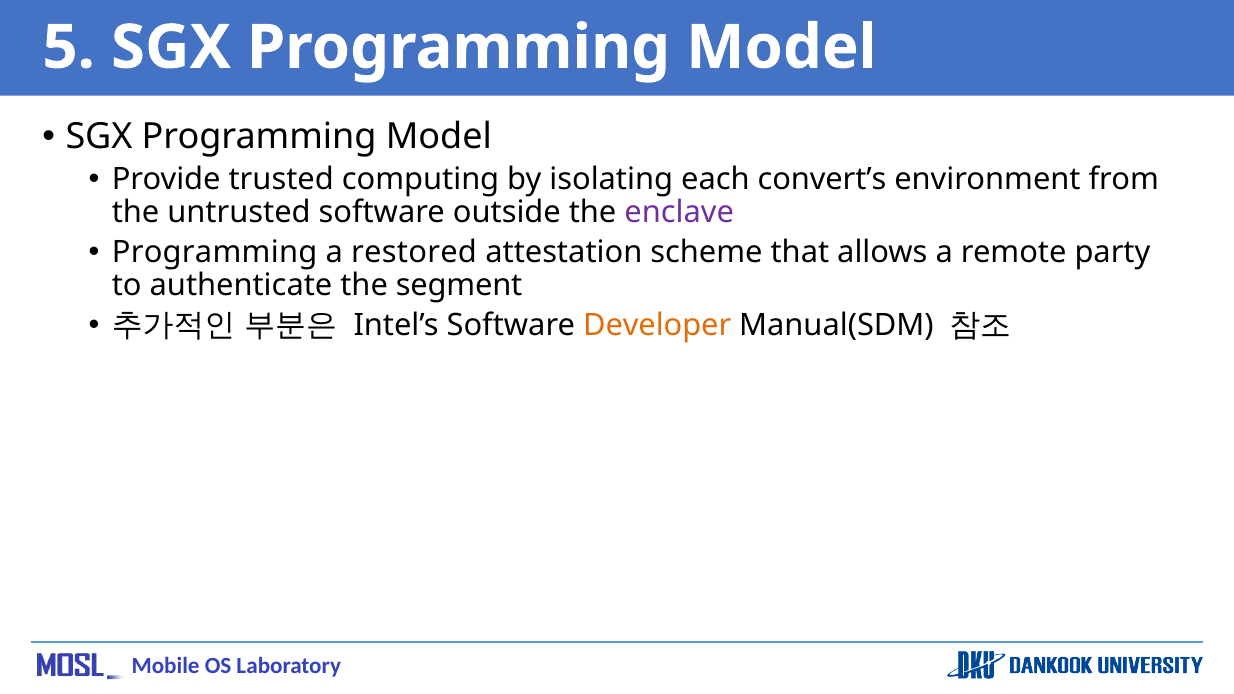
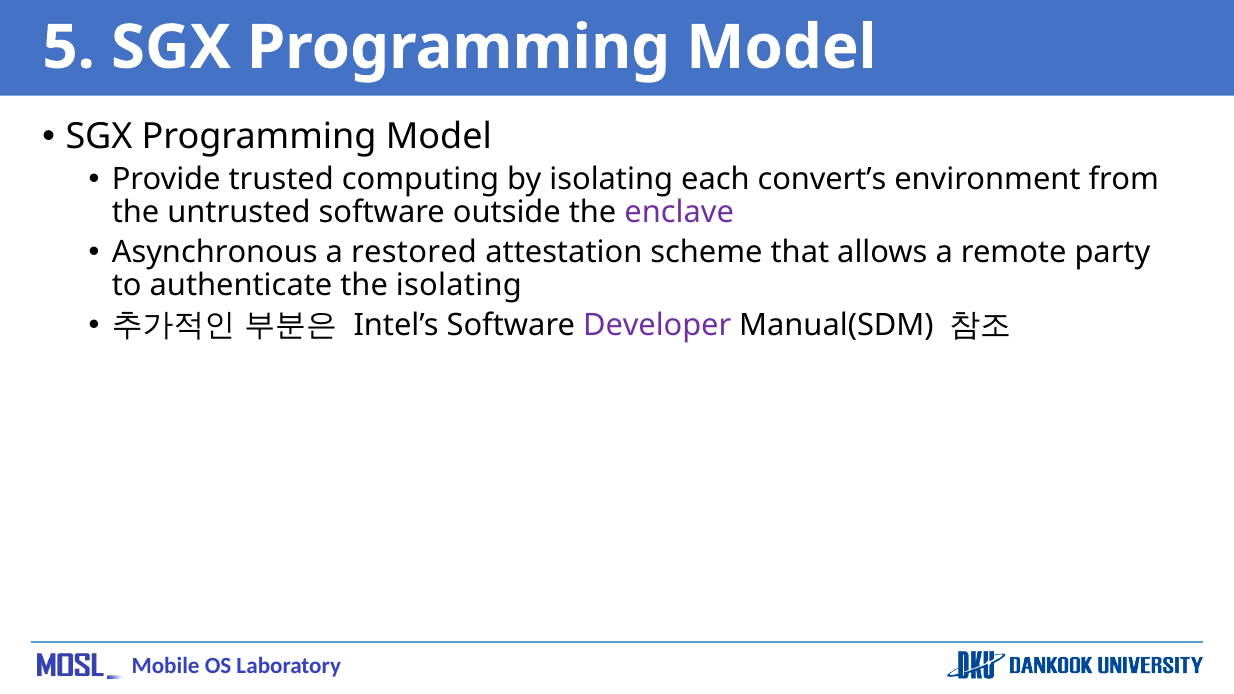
Programming: Programming -> Asynchronous (215, 252)
the segment: segment -> isolating (459, 285)
Developer colour: orange -> purple (657, 325)
